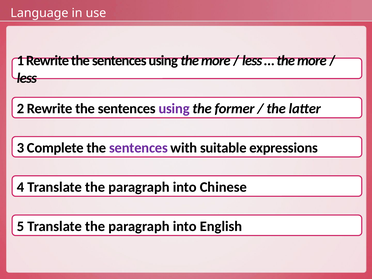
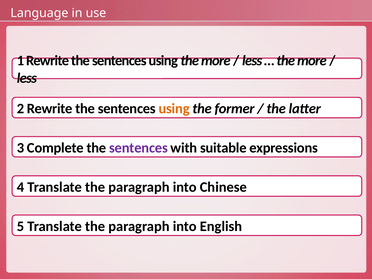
using colour: purple -> orange (174, 109)
